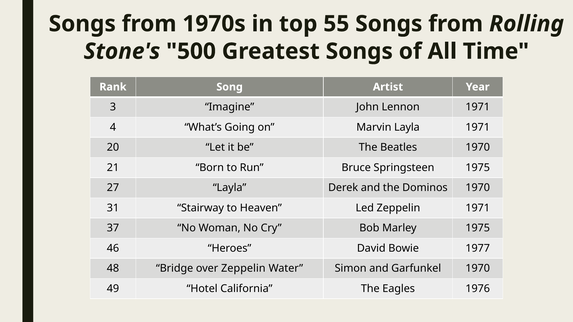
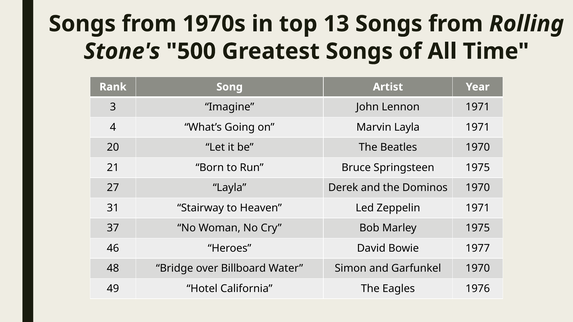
55: 55 -> 13 (336, 24)
over Zeppelin: Zeppelin -> Billboard (243, 269)
